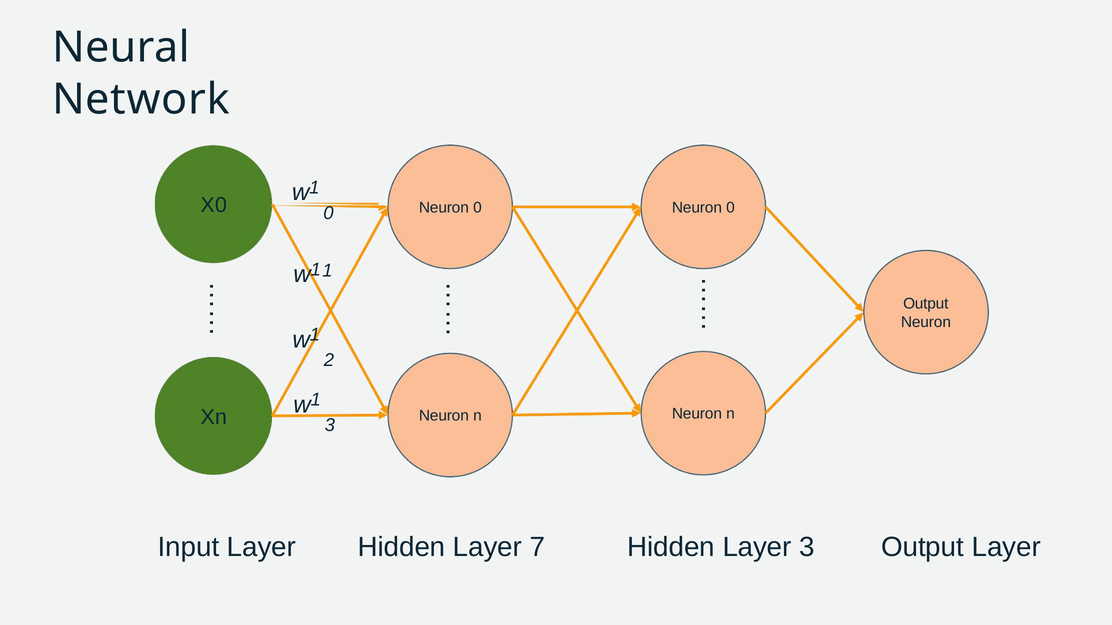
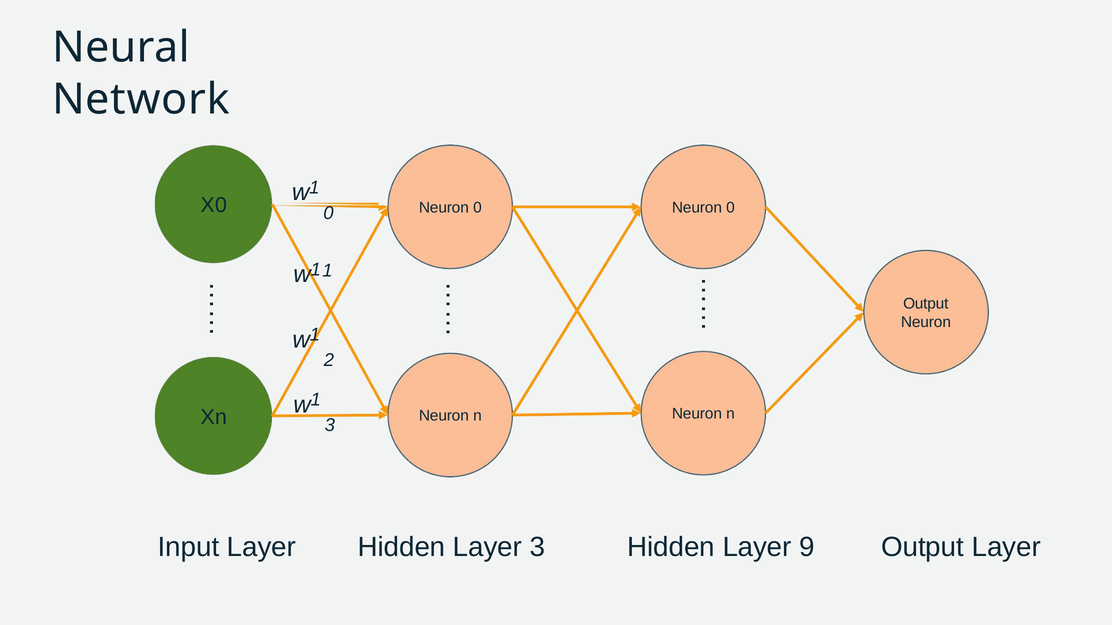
Layer 7: 7 -> 3 (538, 548)
Layer 3: 3 -> 9 (807, 548)
